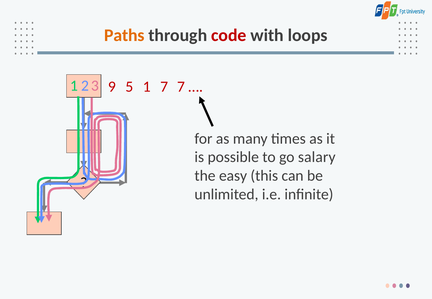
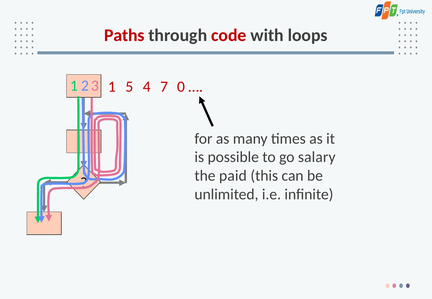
Paths colour: orange -> red (124, 35)
9: 9 -> 1 (112, 87)
1: 1 -> 4 (147, 87)
7 7: 7 -> 0 (181, 87)
easy: easy -> paid (233, 176)
